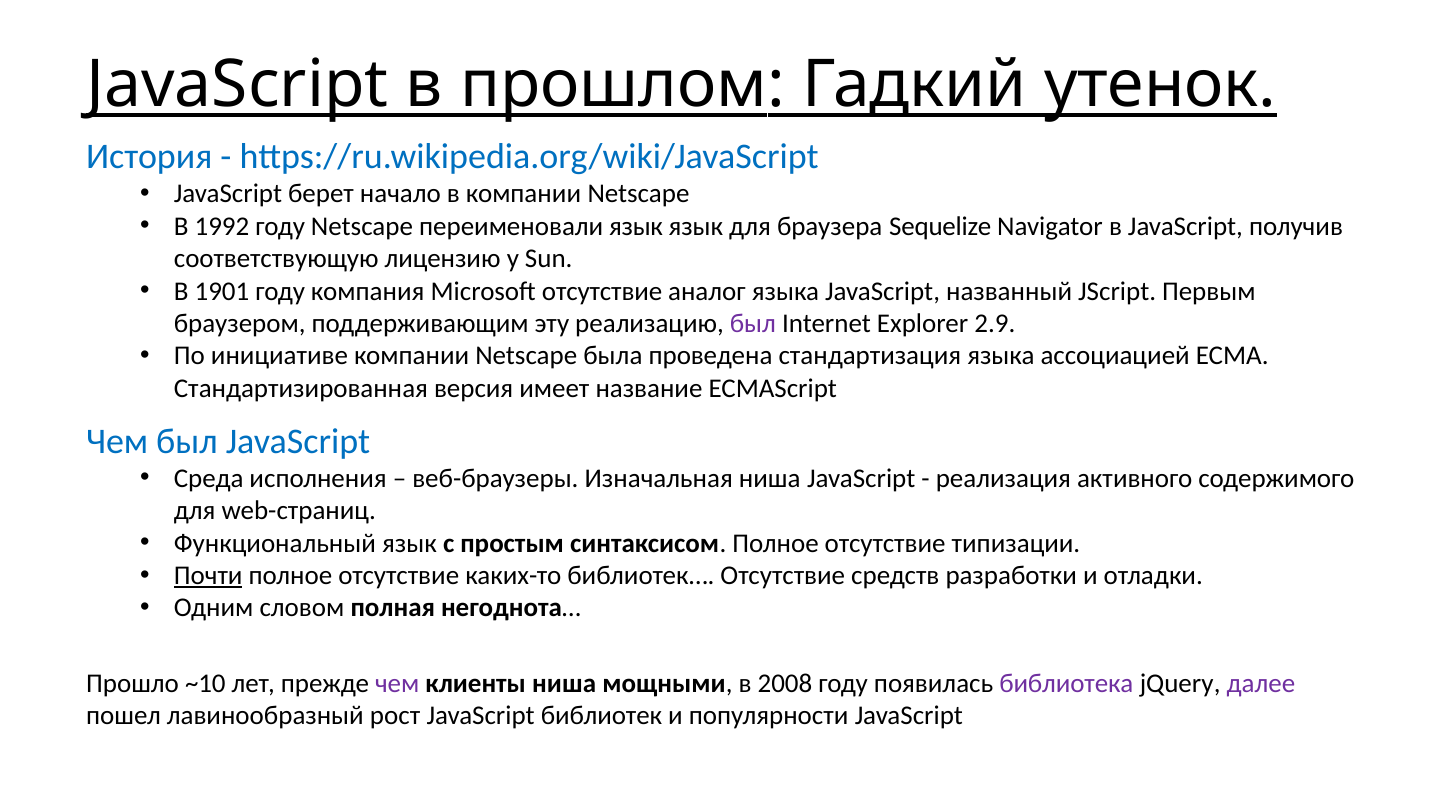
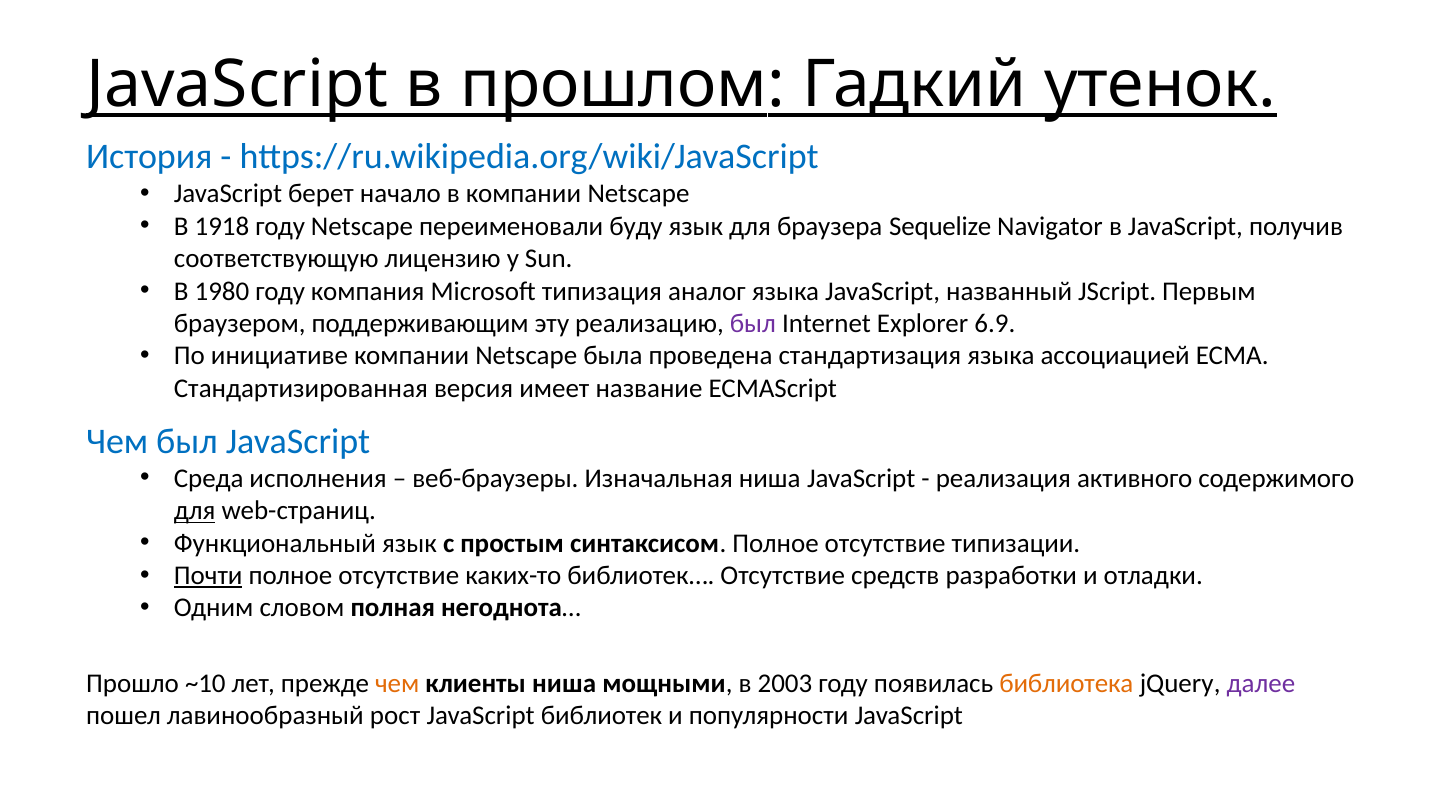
1992: 1992 -> 1918 (222, 226)
переименовали язык: язык -> буду (636, 226)
1901: 1901 -> 1980 (222, 291)
Microsoft отсутствие: отсутствие -> типизация (602, 291)
2.9: 2.9 -> 6.9 (995, 324)
для underline: none -> present (195, 511)
чем colour: purple -> orange (397, 684)
2008: 2008 -> 2003 (785, 684)
библиотека colour: purple -> orange (1066, 684)
